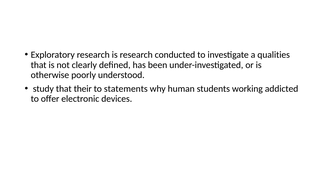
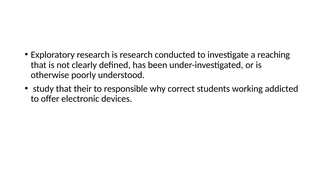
qualities: qualities -> reaching (274, 55)
statements: statements -> responsible (126, 89)
human: human -> correct (181, 89)
